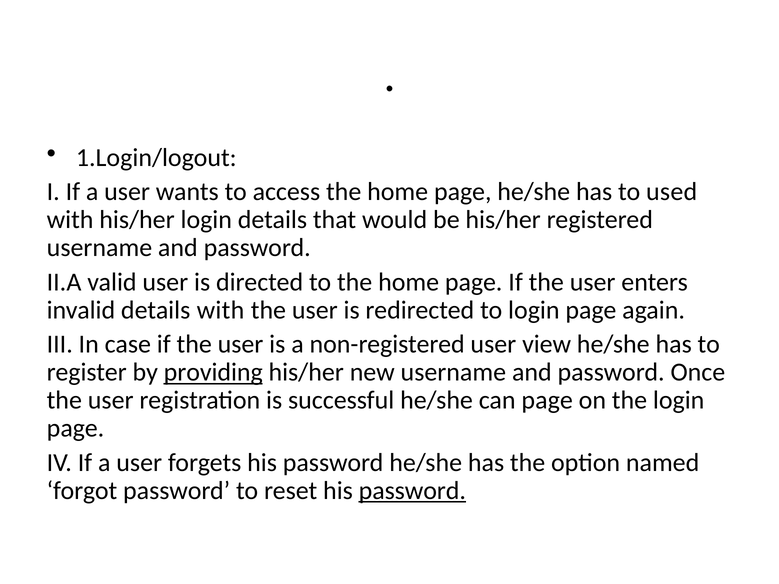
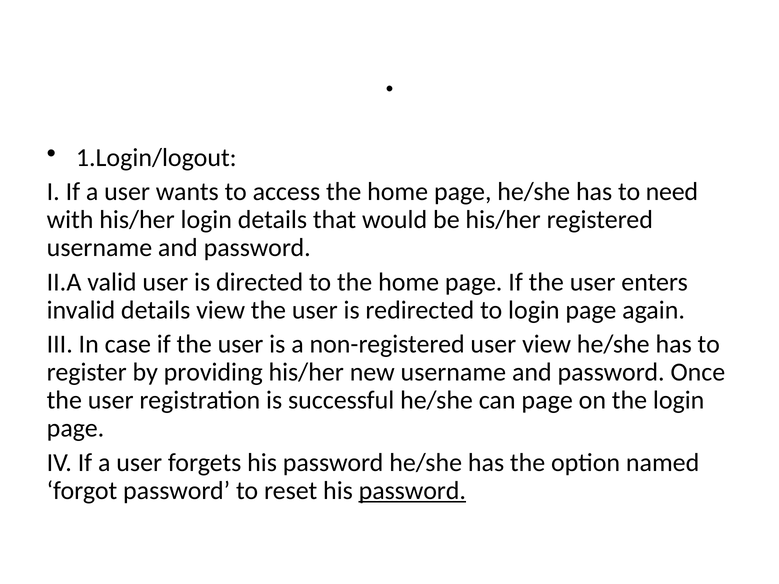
used: used -> need (672, 192)
details with: with -> view (221, 310)
providing underline: present -> none (213, 373)
